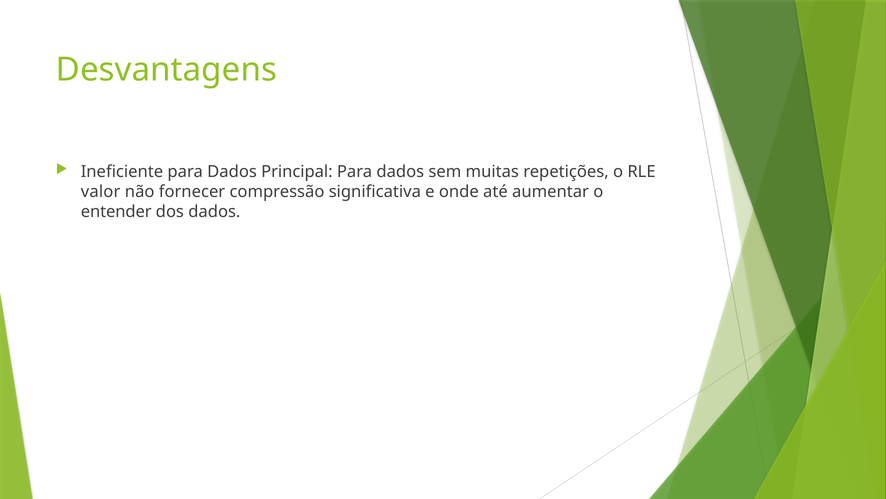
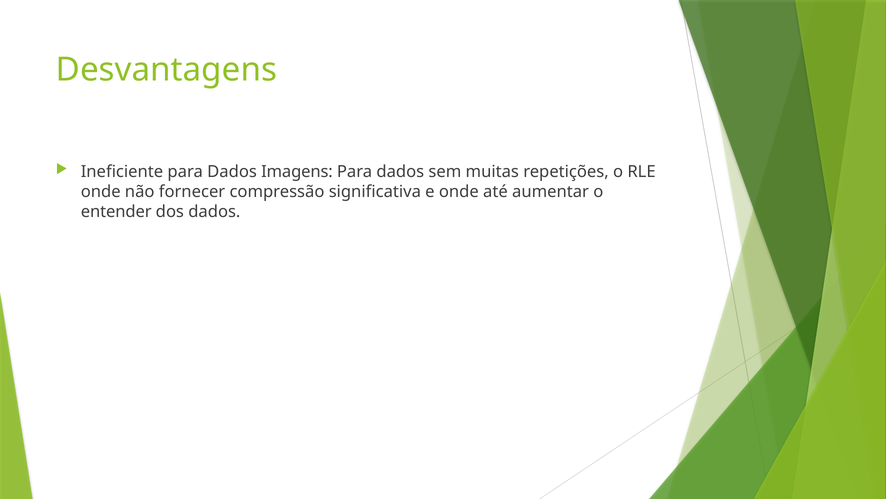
Principal: Principal -> Imagens (297, 171)
valor: valor -> onde (101, 191)
